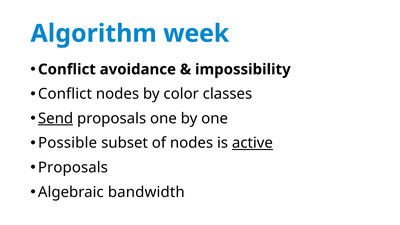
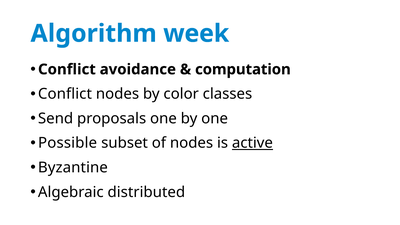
impossibility: impossibility -> computation (243, 69)
Send underline: present -> none (56, 118)
Proposals: Proposals -> Byzantine (73, 168)
bandwidth: bandwidth -> distributed (146, 192)
